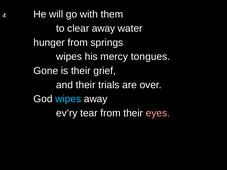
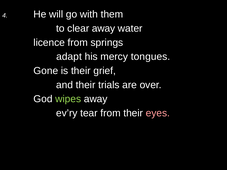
hunger: hunger -> licence (49, 43)
wipes: wipes -> adapt (69, 57)
wipes colour: light blue -> light green (68, 99)
